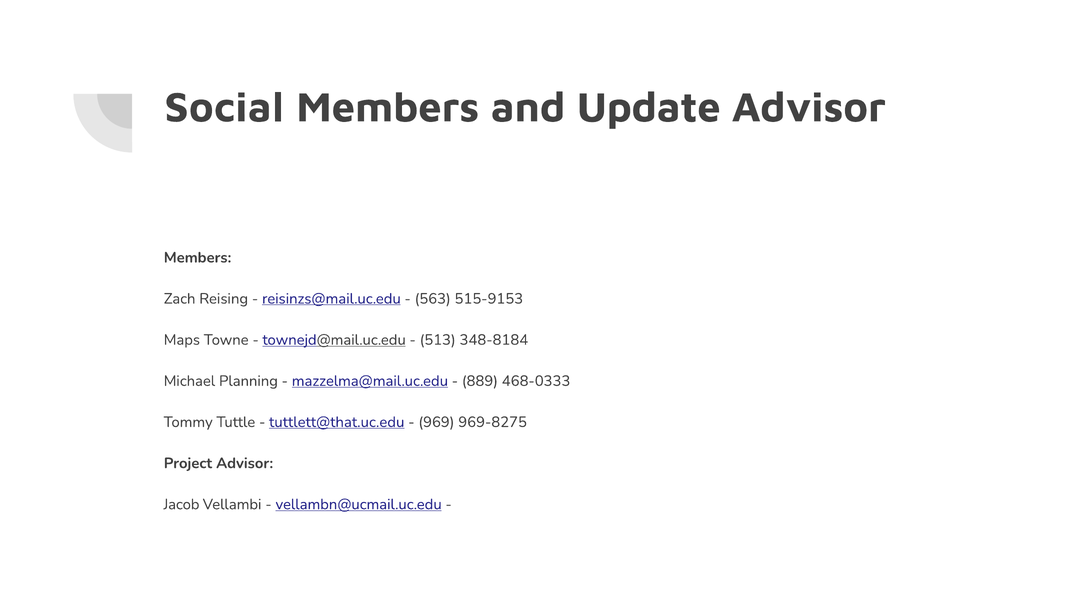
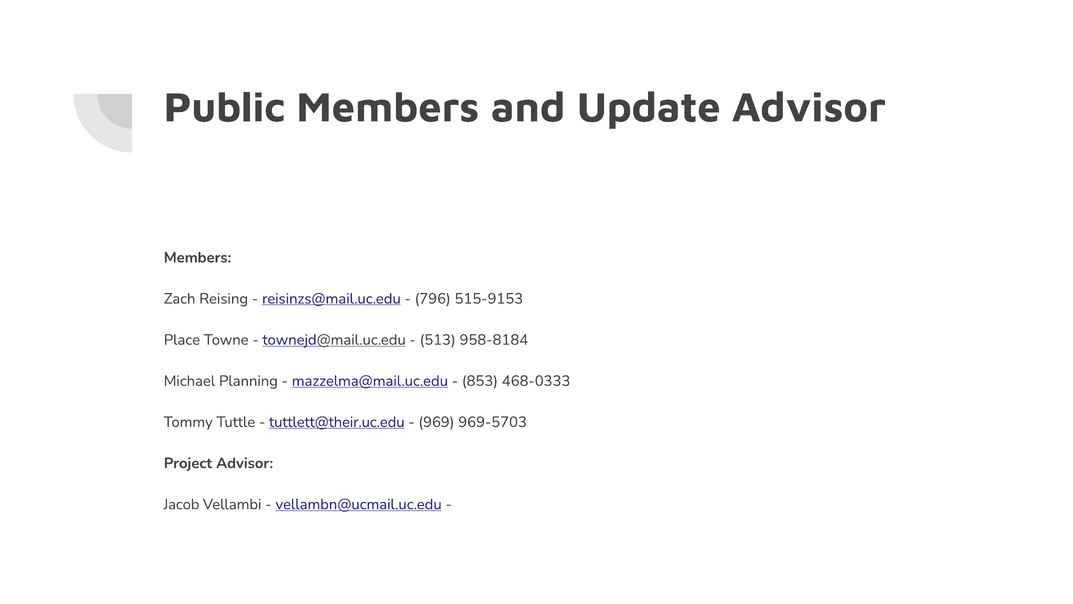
Social: Social -> Public (224, 107)
563: 563 -> 796 (433, 298)
Maps: Maps -> Place (182, 340)
348-8184: 348-8184 -> 958-8184 (494, 340)
889: 889 -> 853 (480, 381)
tuttlett@that.uc.edu: tuttlett@that.uc.edu -> tuttlett@their.uc.edu (337, 422)
969-8275: 969-8275 -> 969-5703 (493, 422)
